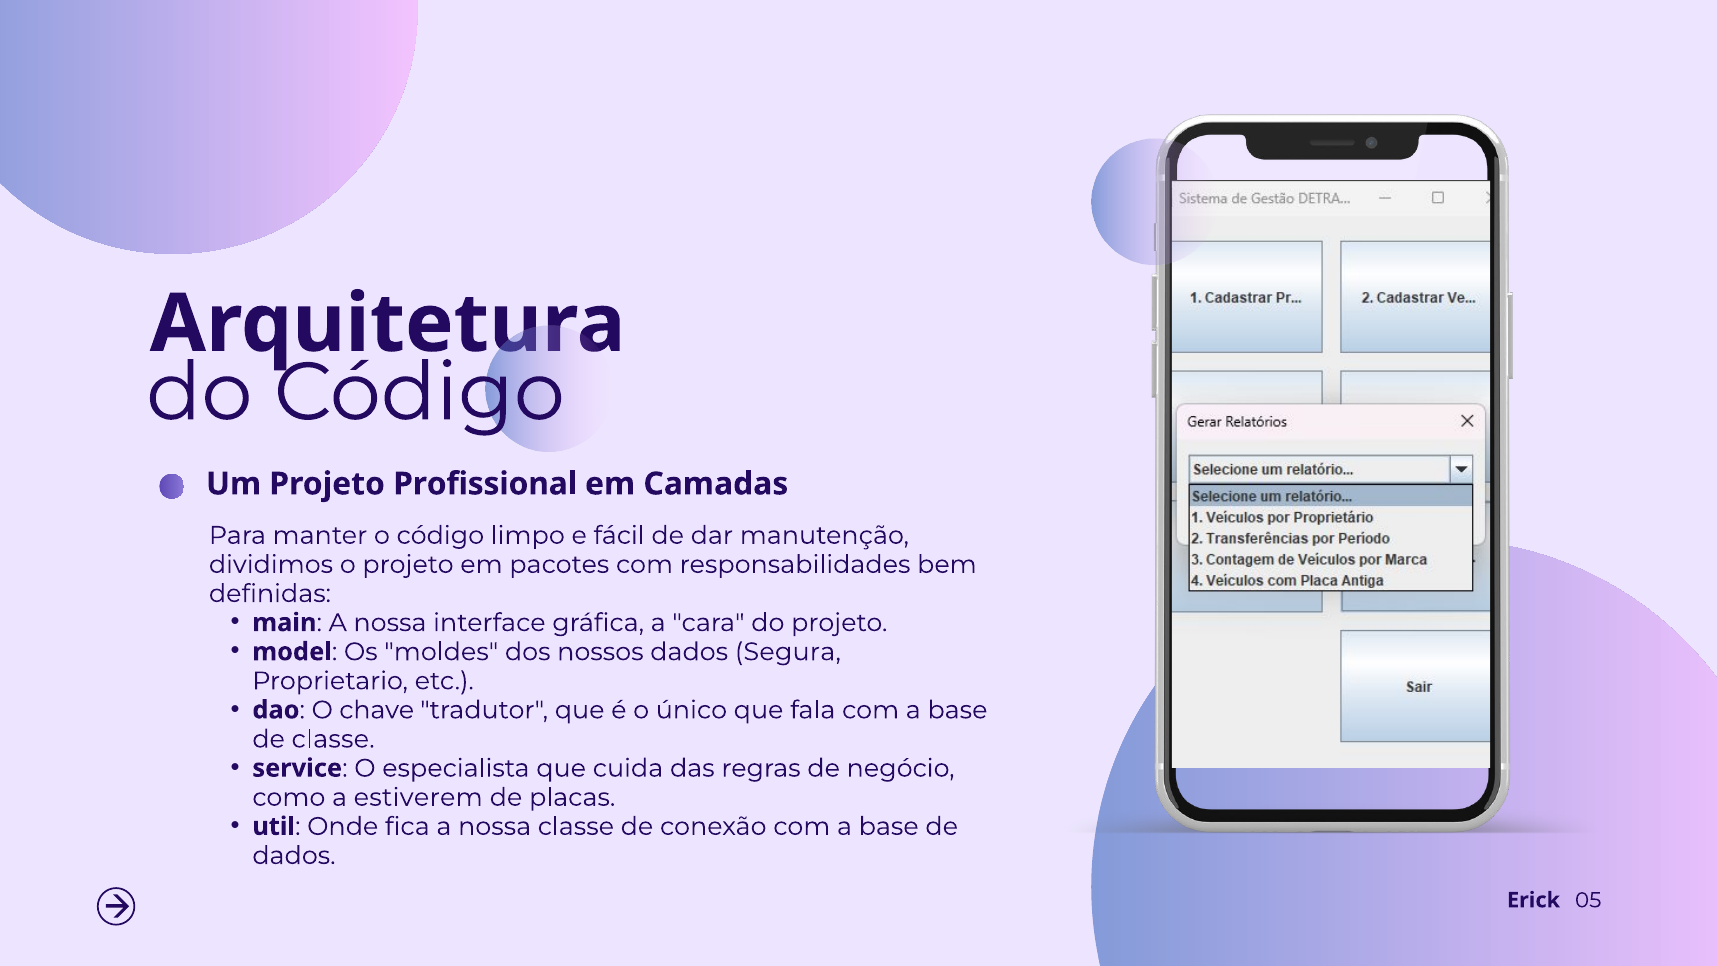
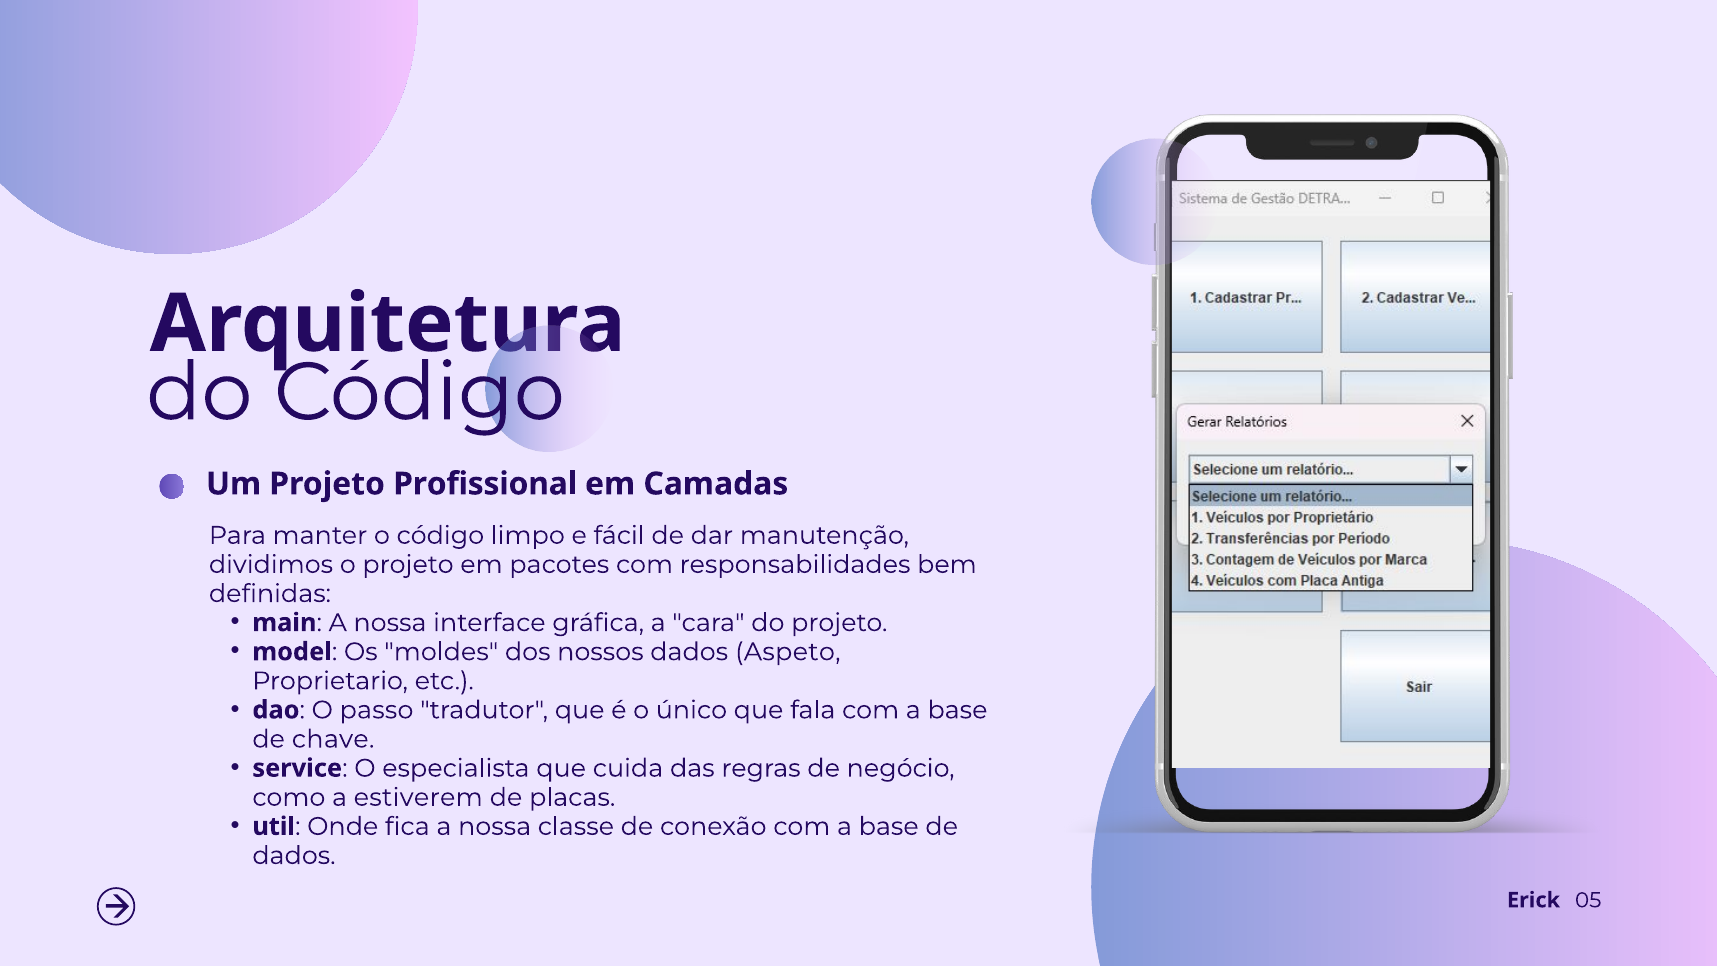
Segura: Segura -> Aspeto (788, 652)
chave: chave -> passo (376, 710)
de classe: classe -> chave (333, 739)
